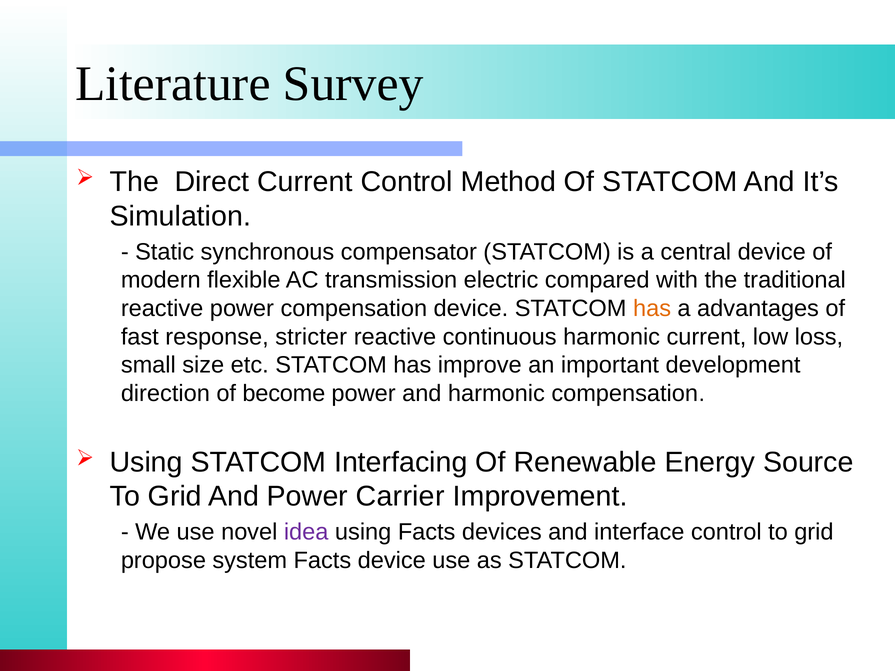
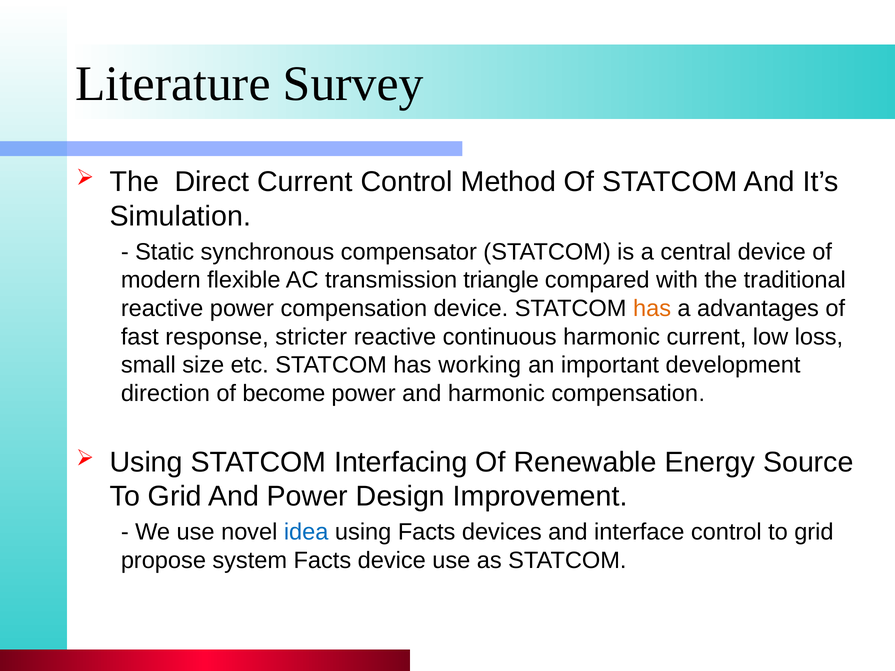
electric: electric -> triangle (501, 280)
improve: improve -> working (480, 365)
Carrier: Carrier -> Design (400, 497)
idea colour: purple -> blue (306, 532)
